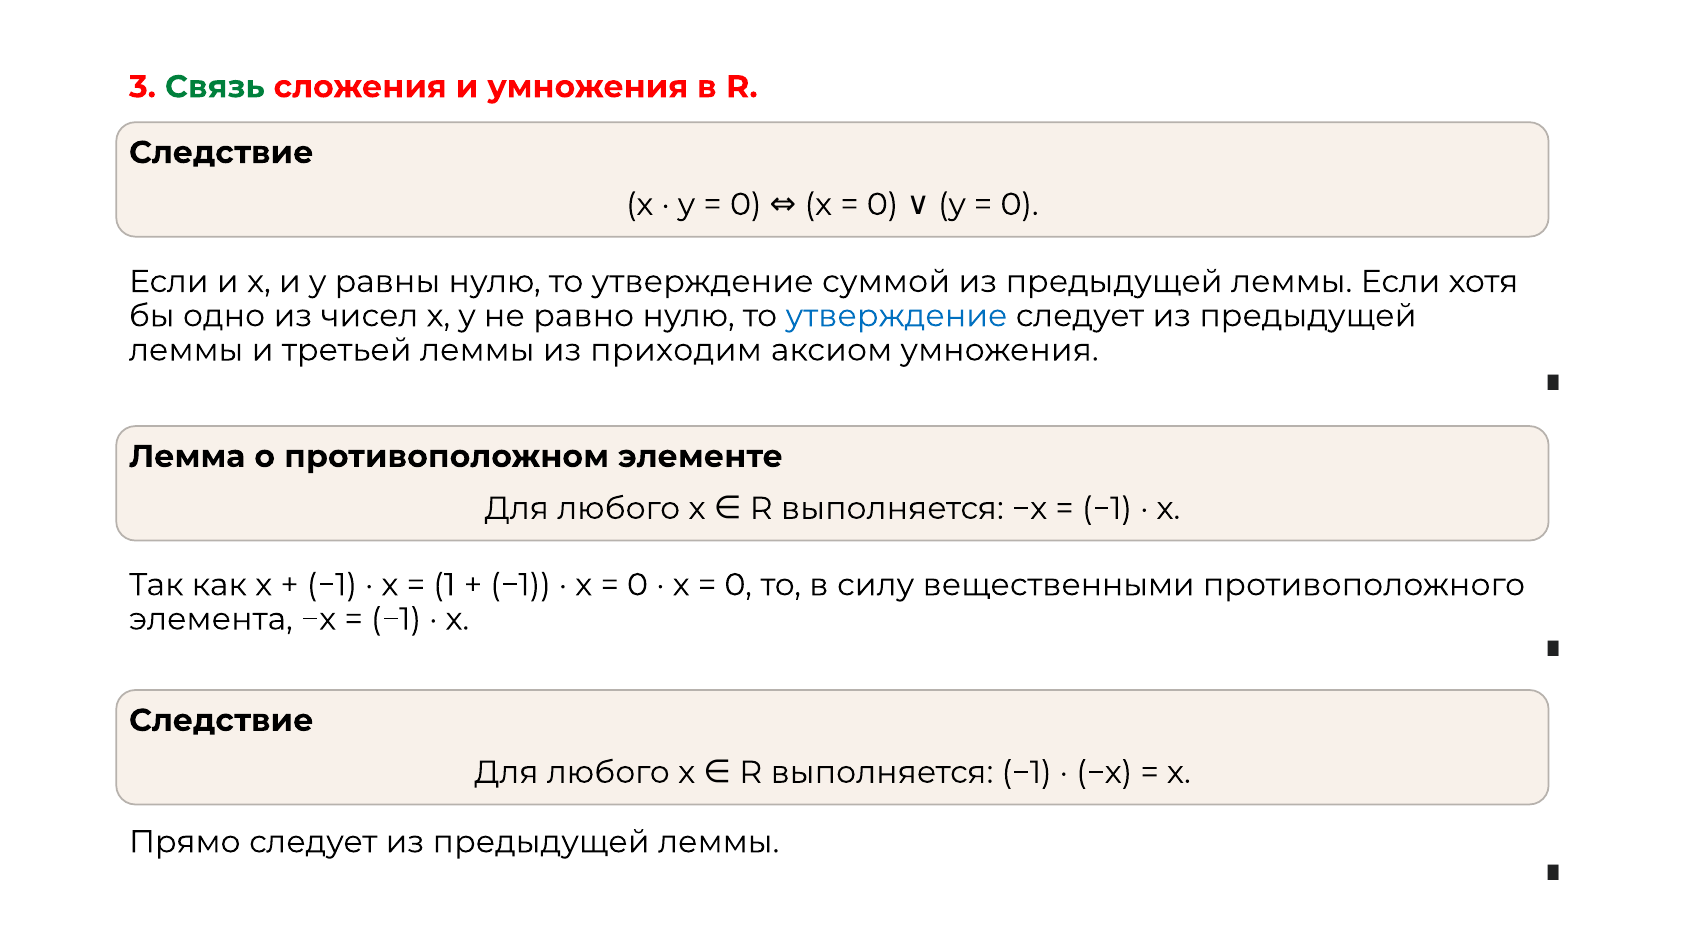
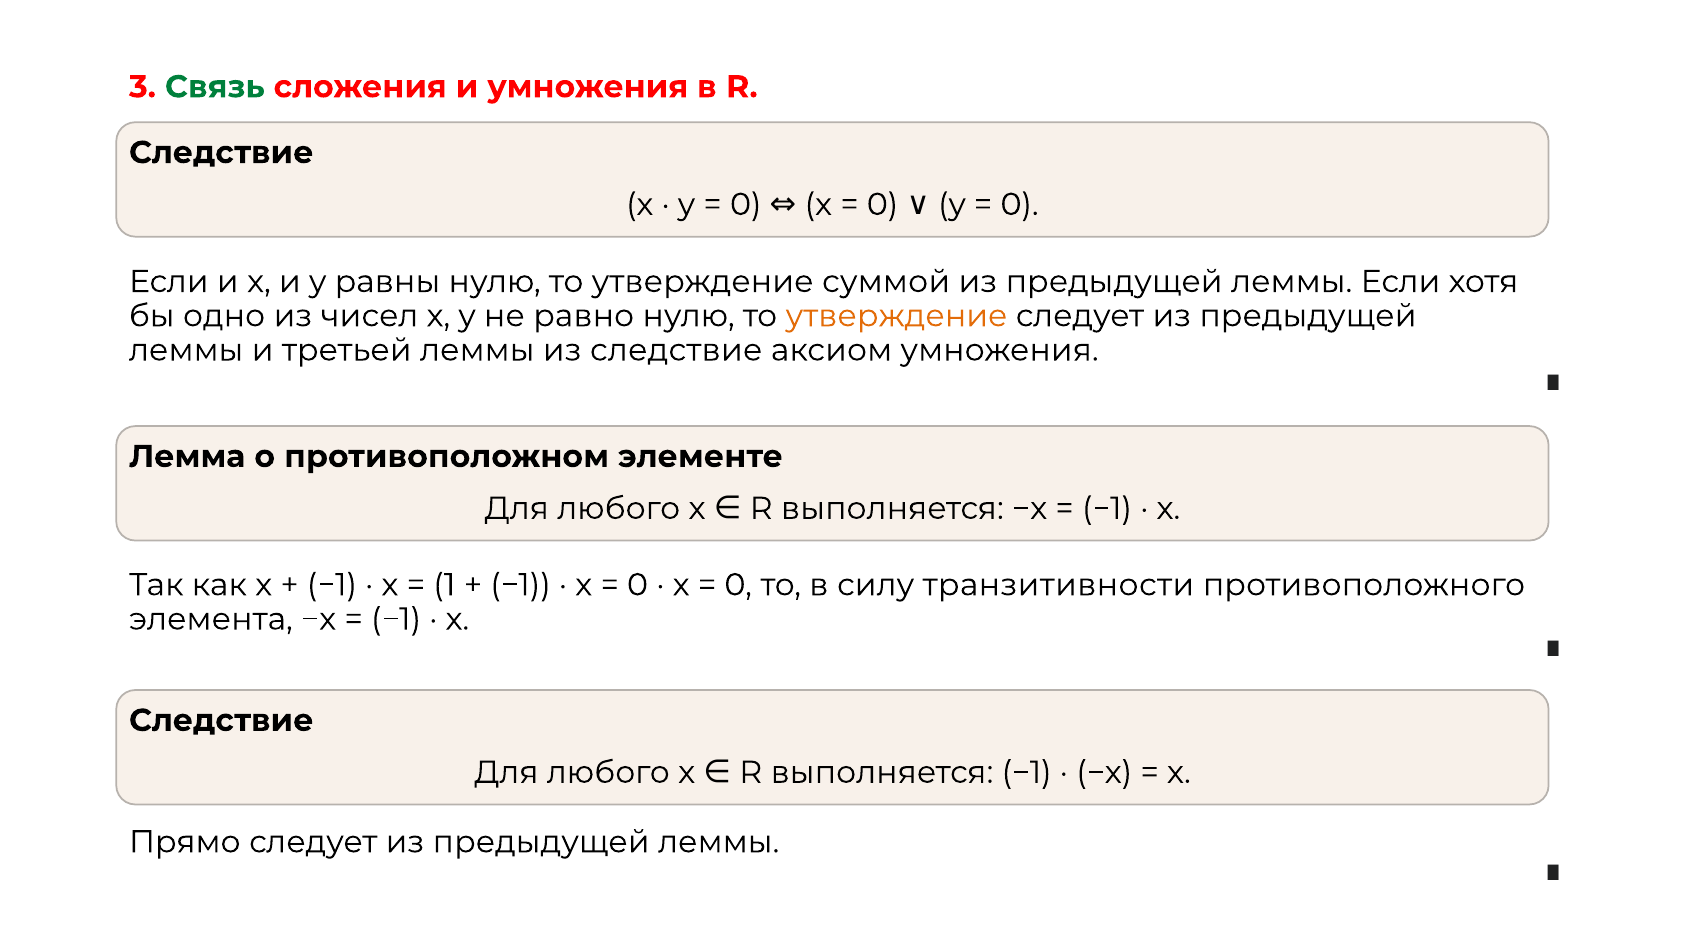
утверждение colour: blue -> orange (897, 316)
приходим: приходим -> следствие (676, 350)
вещественными: вещественными -> транзитивности (1058, 585)
